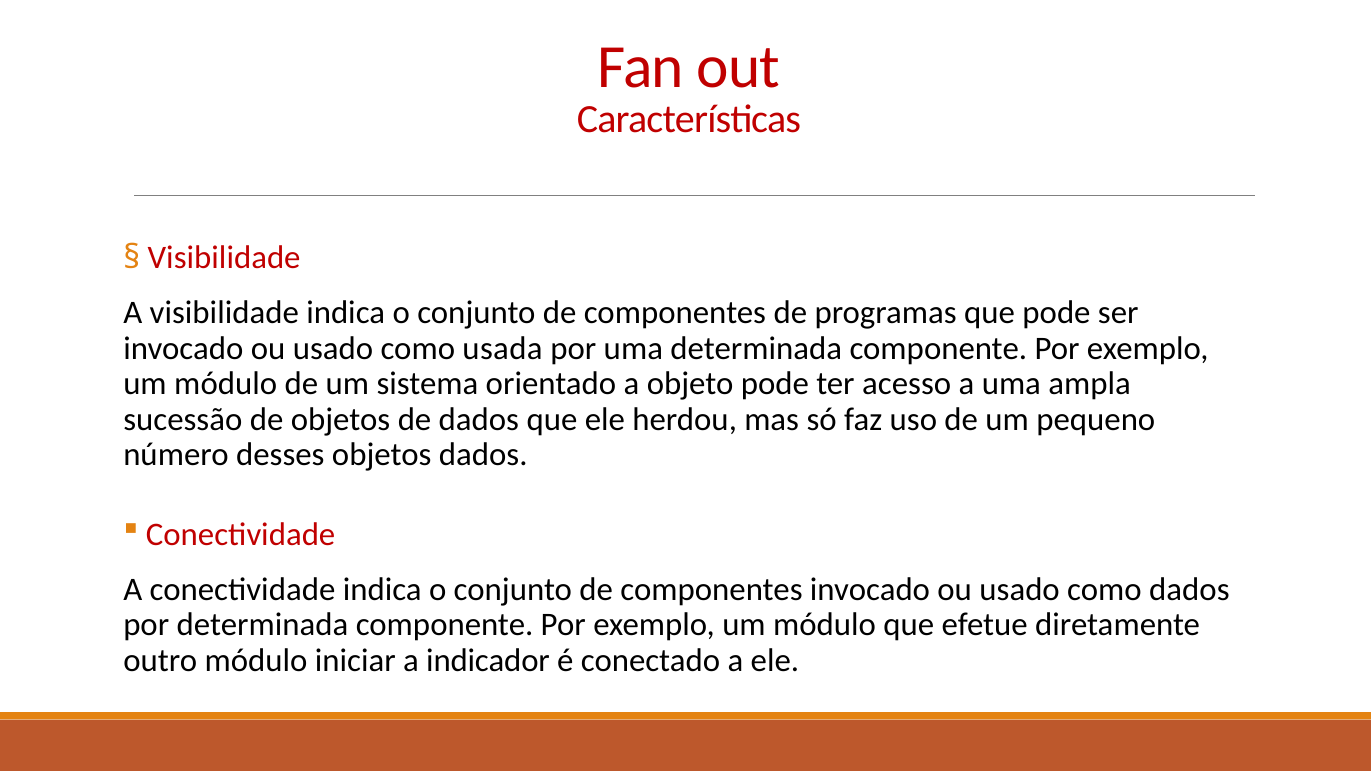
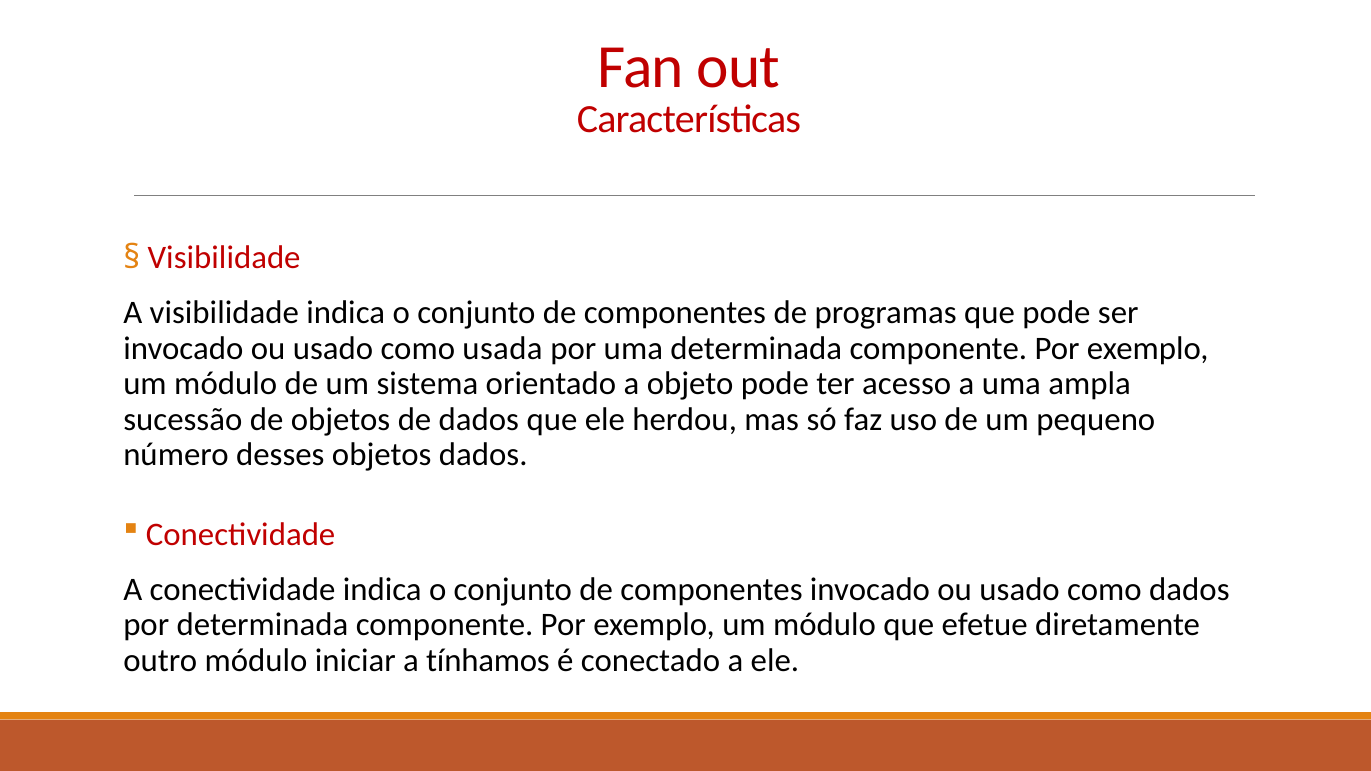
indicador: indicador -> tínhamos (488, 660)
